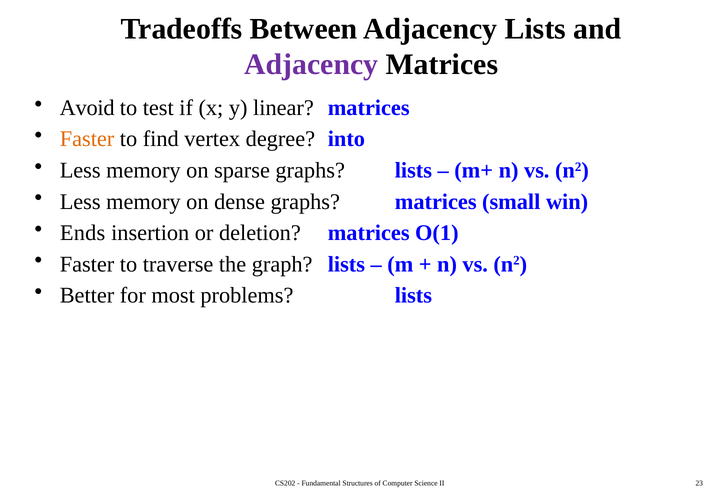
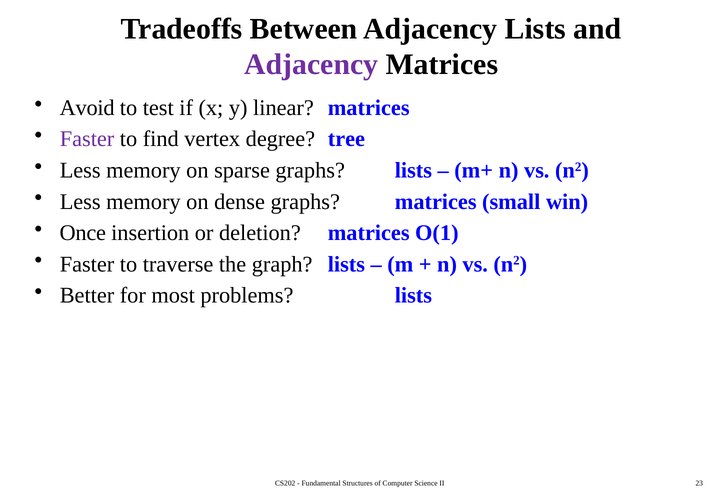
Faster colour: orange -> purple (87, 139)
into: into -> tree (346, 139)
Ends: Ends -> Once (83, 233)
